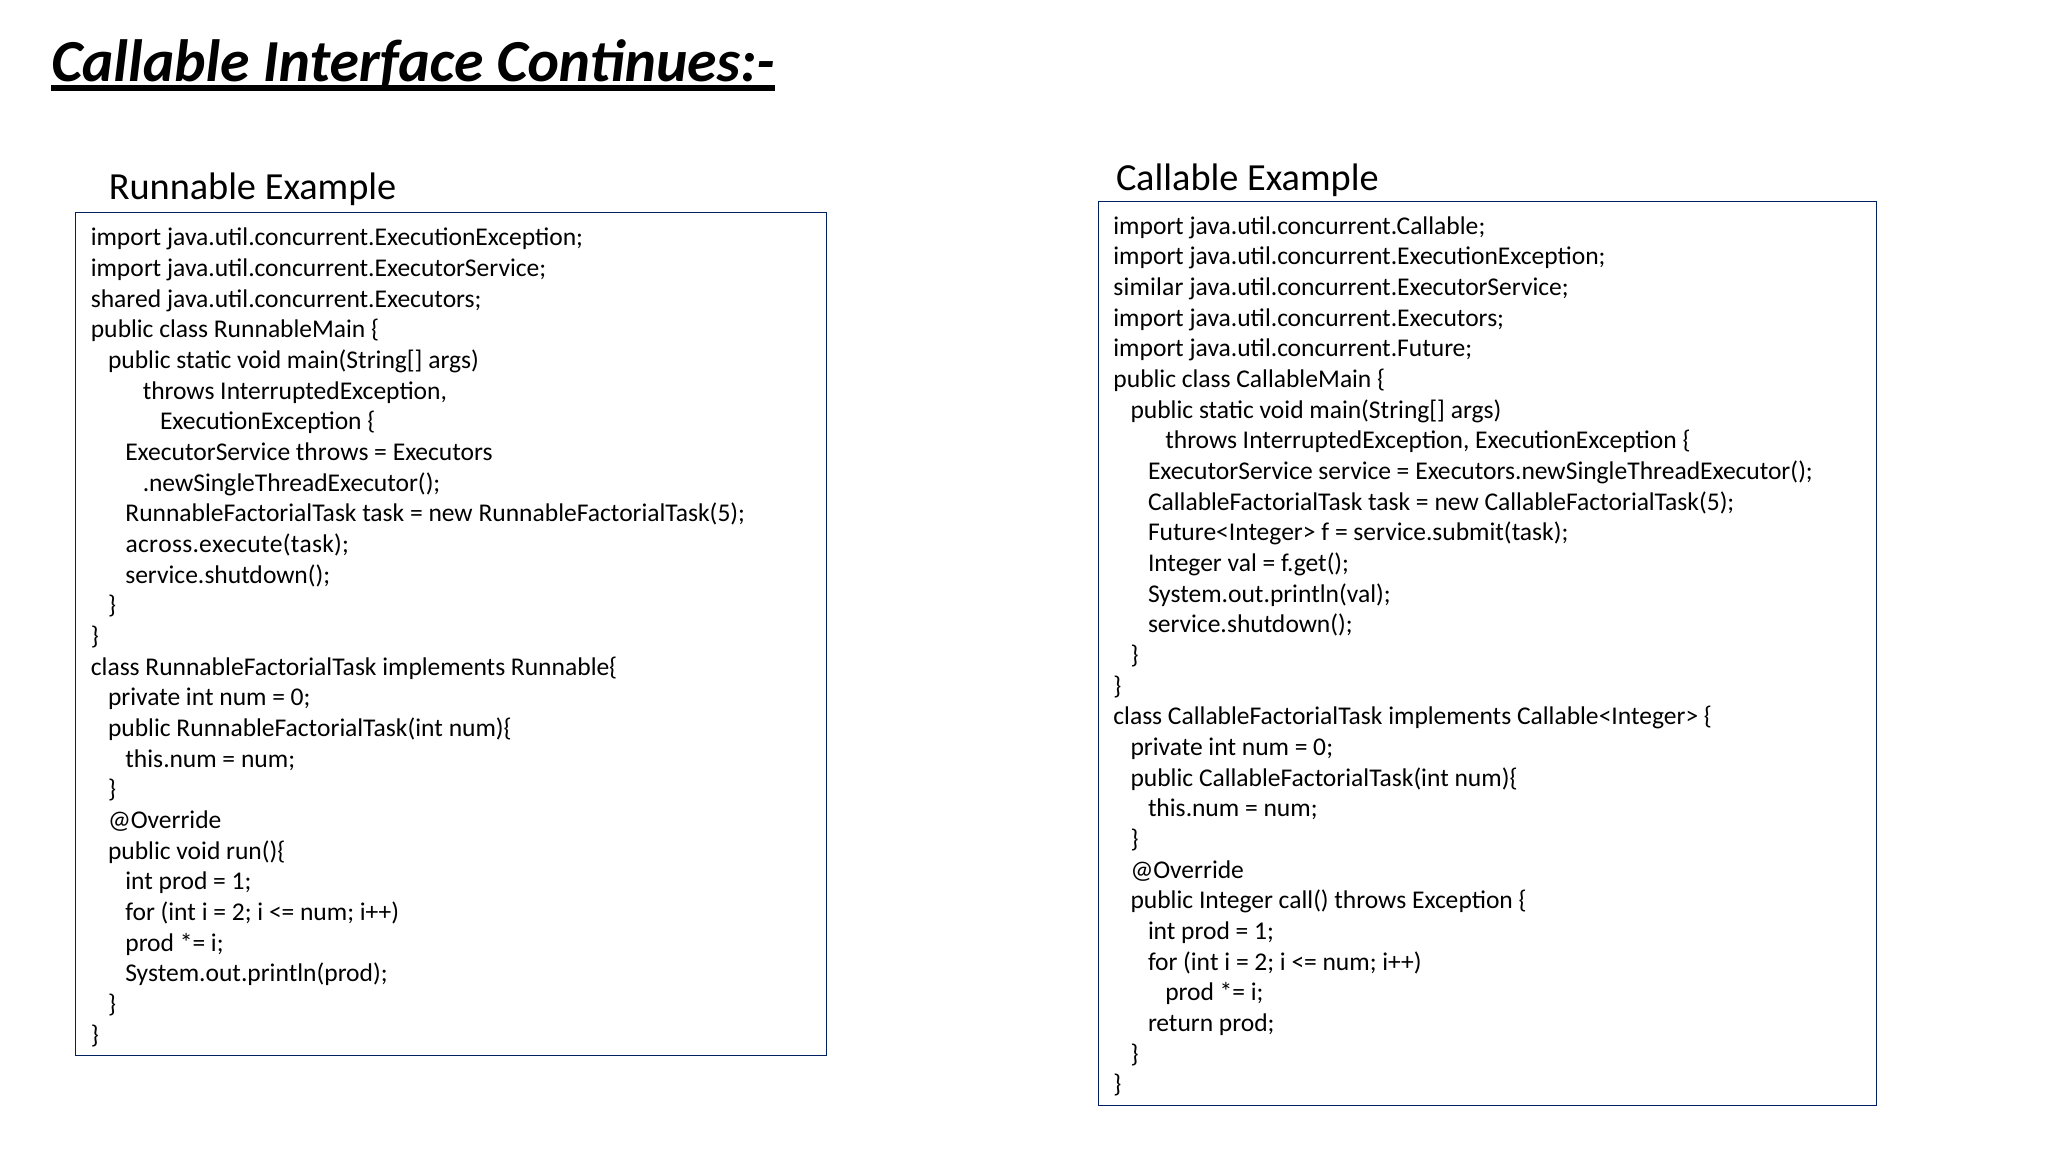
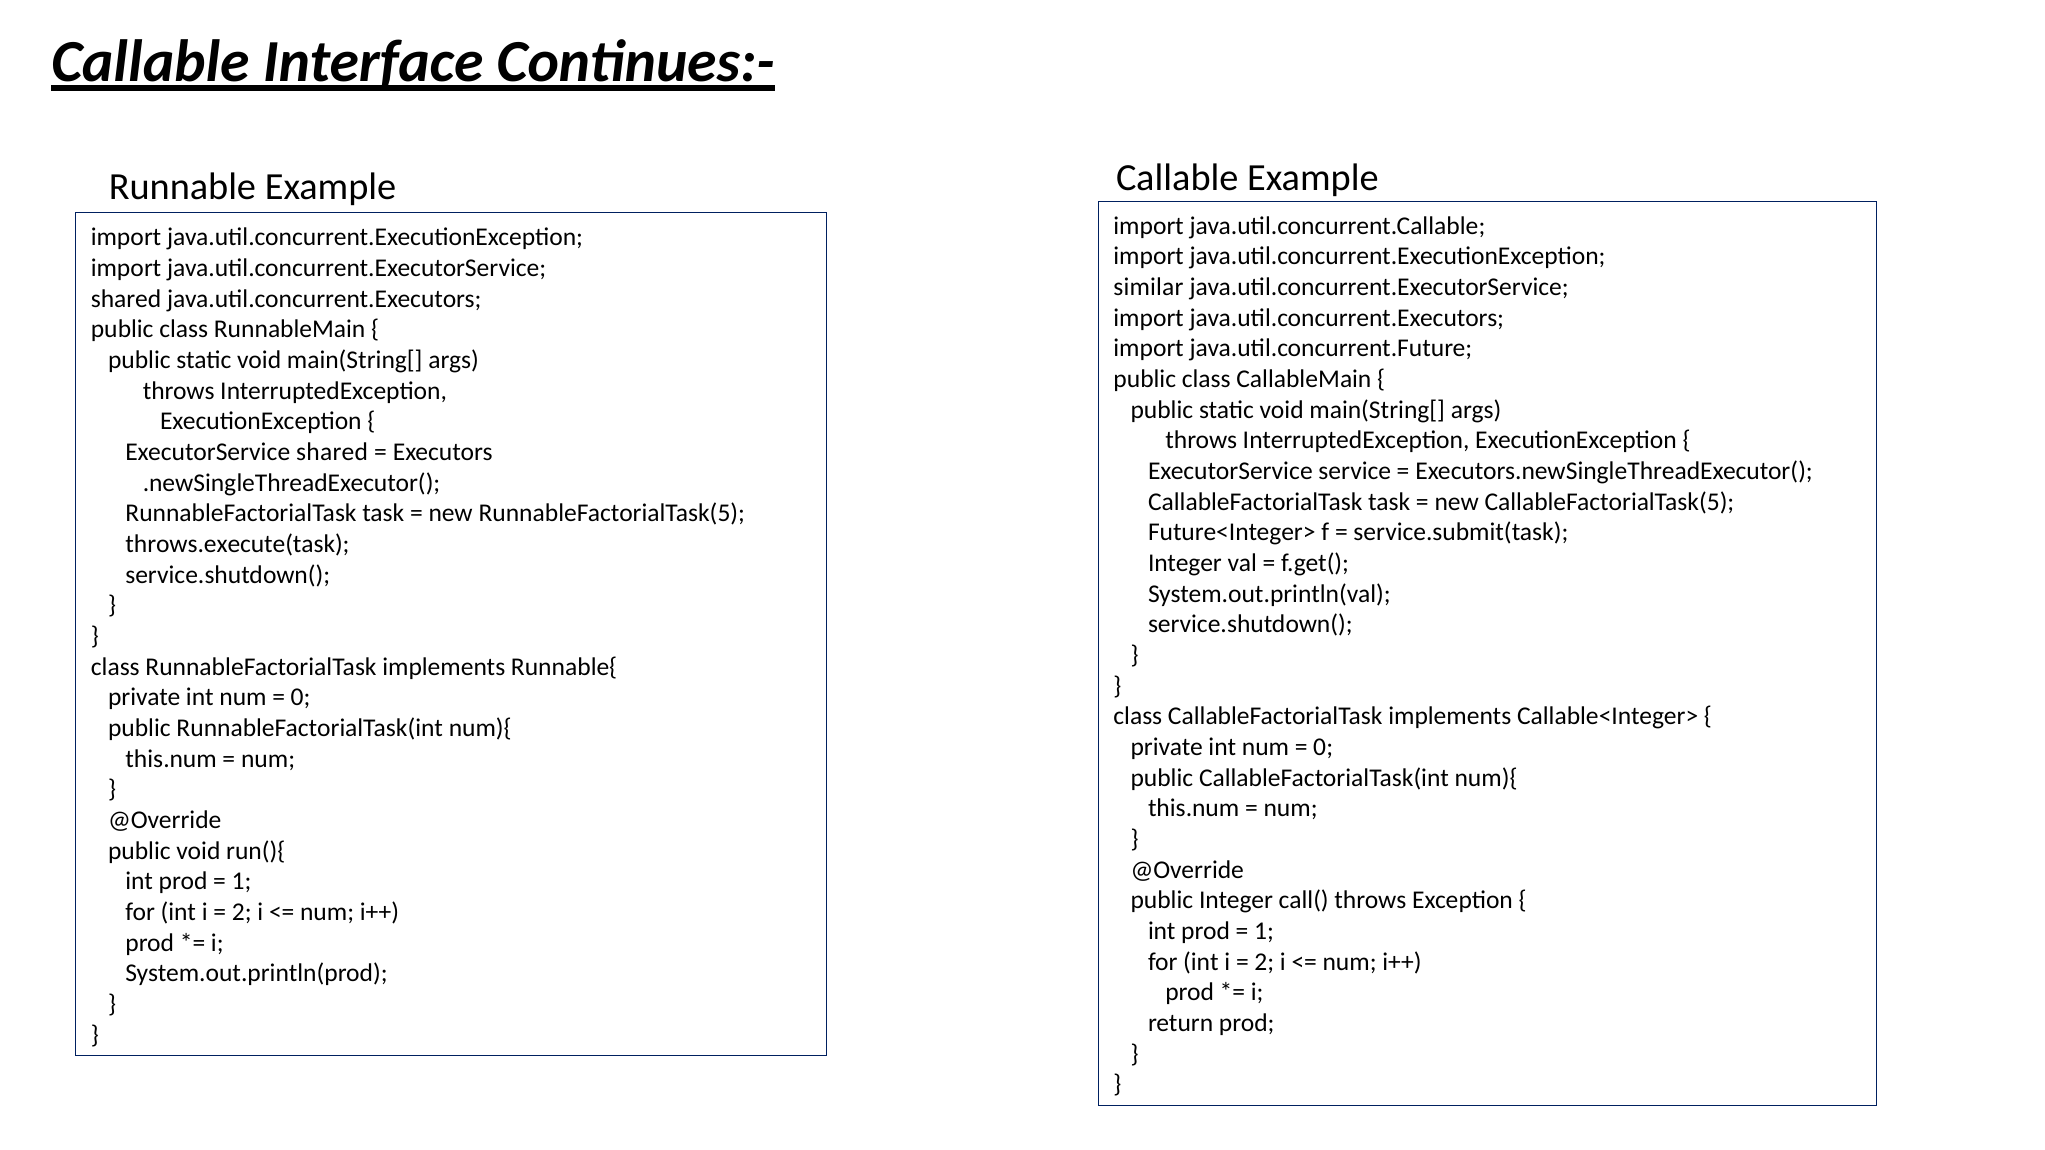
ExecutorService throws: throws -> shared (332, 452)
across.execute(task: across.execute(task -> throws.execute(task (238, 544)
